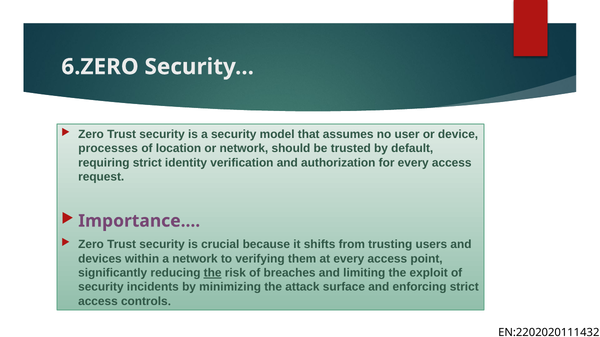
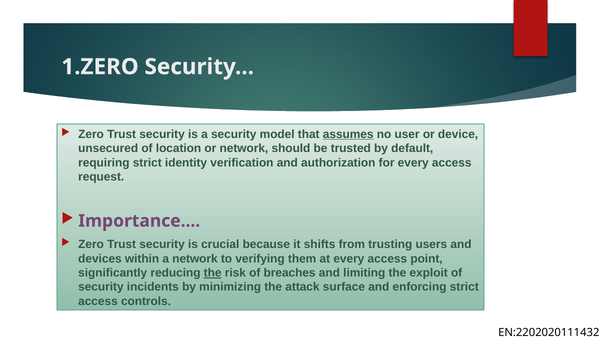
6.ZERO: 6.ZERO -> 1.ZERO (100, 67)
assumes underline: none -> present (348, 134)
processes: processes -> unsecured (108, 149)
